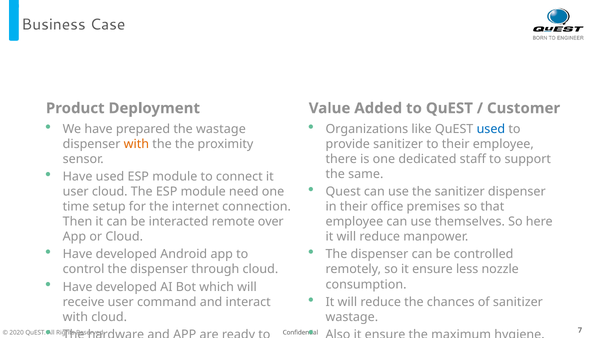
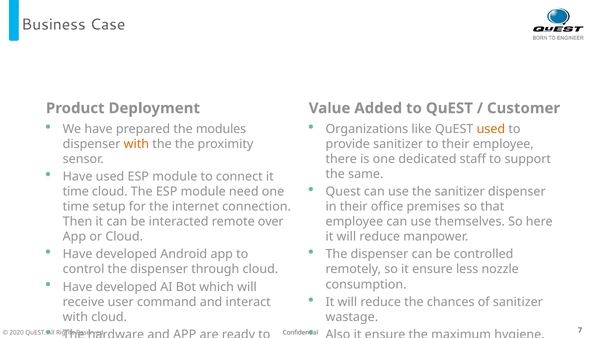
the wastage: wastage -> modules (221, 129)
used colour: blue -> orange (491, 129)
user: user -> time (76, 192)
